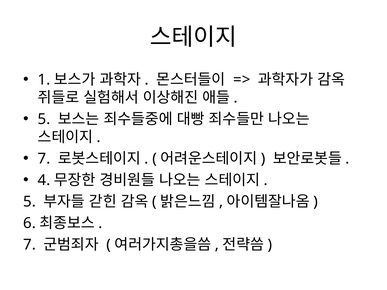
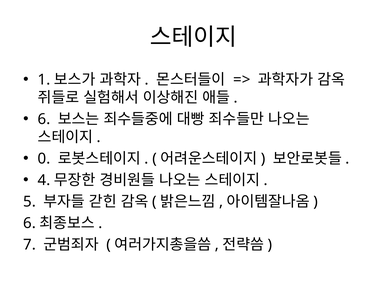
5: 5 -> 6 (44, 119)
7: 7 -> 0 (44, 159)
